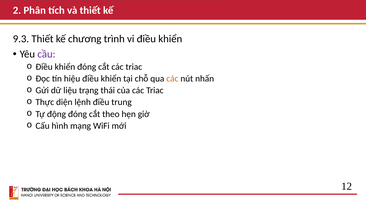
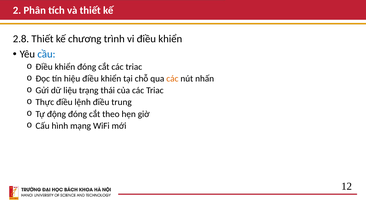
9.3: 9.3 -> 2.8 (21, 39)
cầu colour: purple -> blue (46, 54)
Thực diện: diện -> điều (64, 102)
